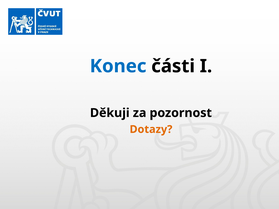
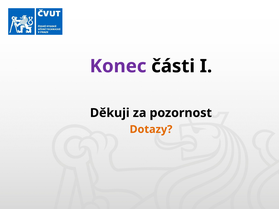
Konec colour: blue -> purple (118, 66)
